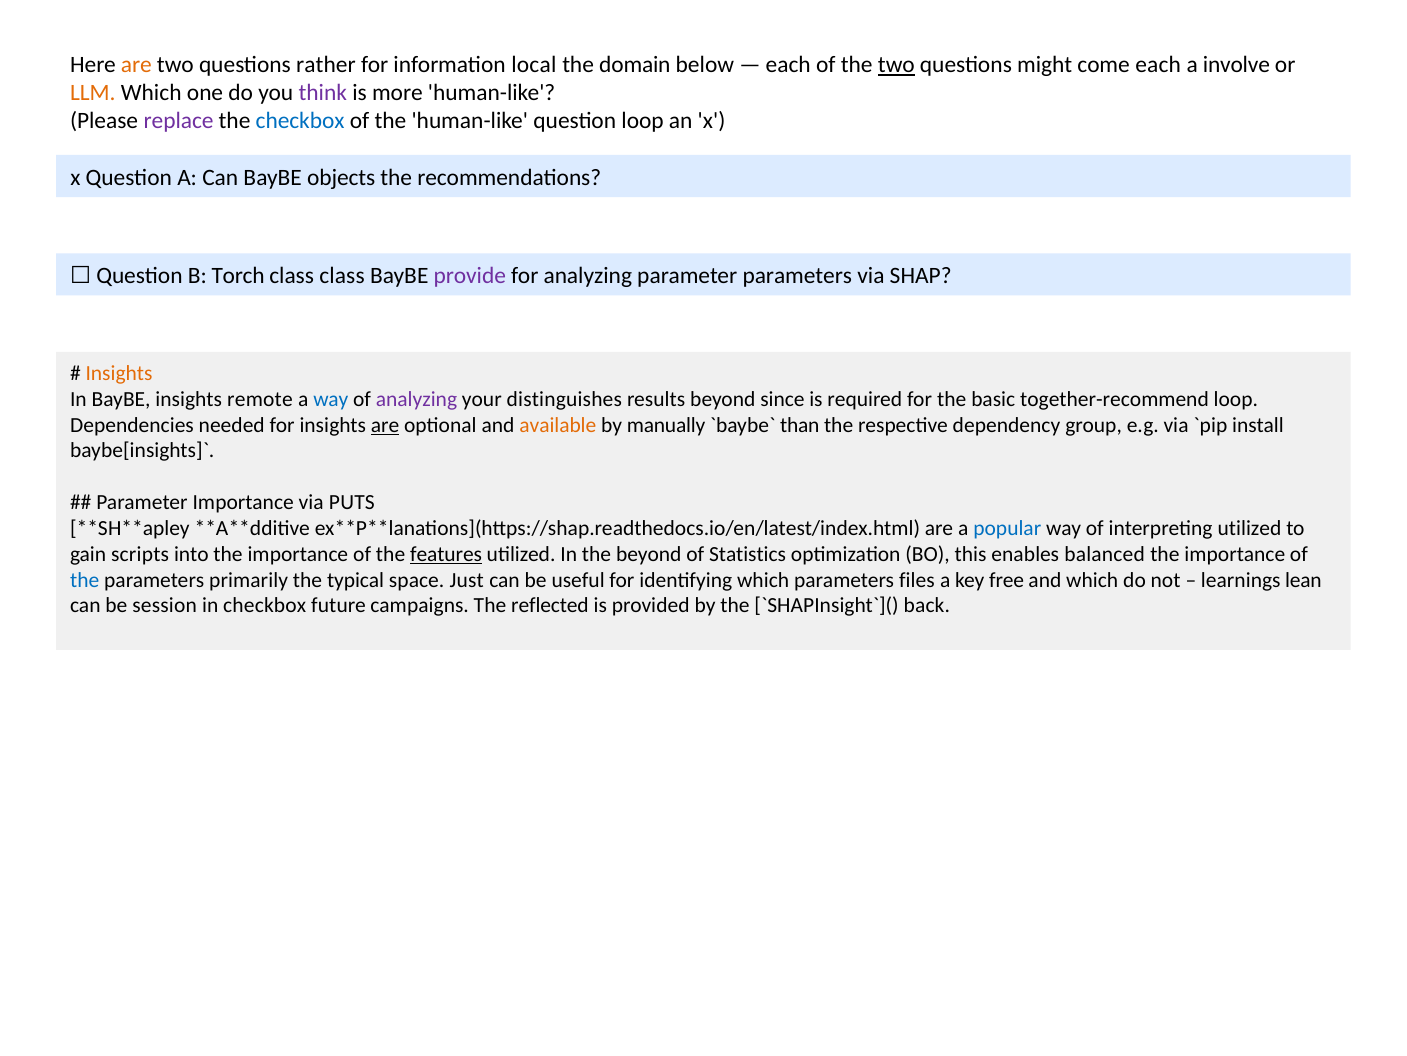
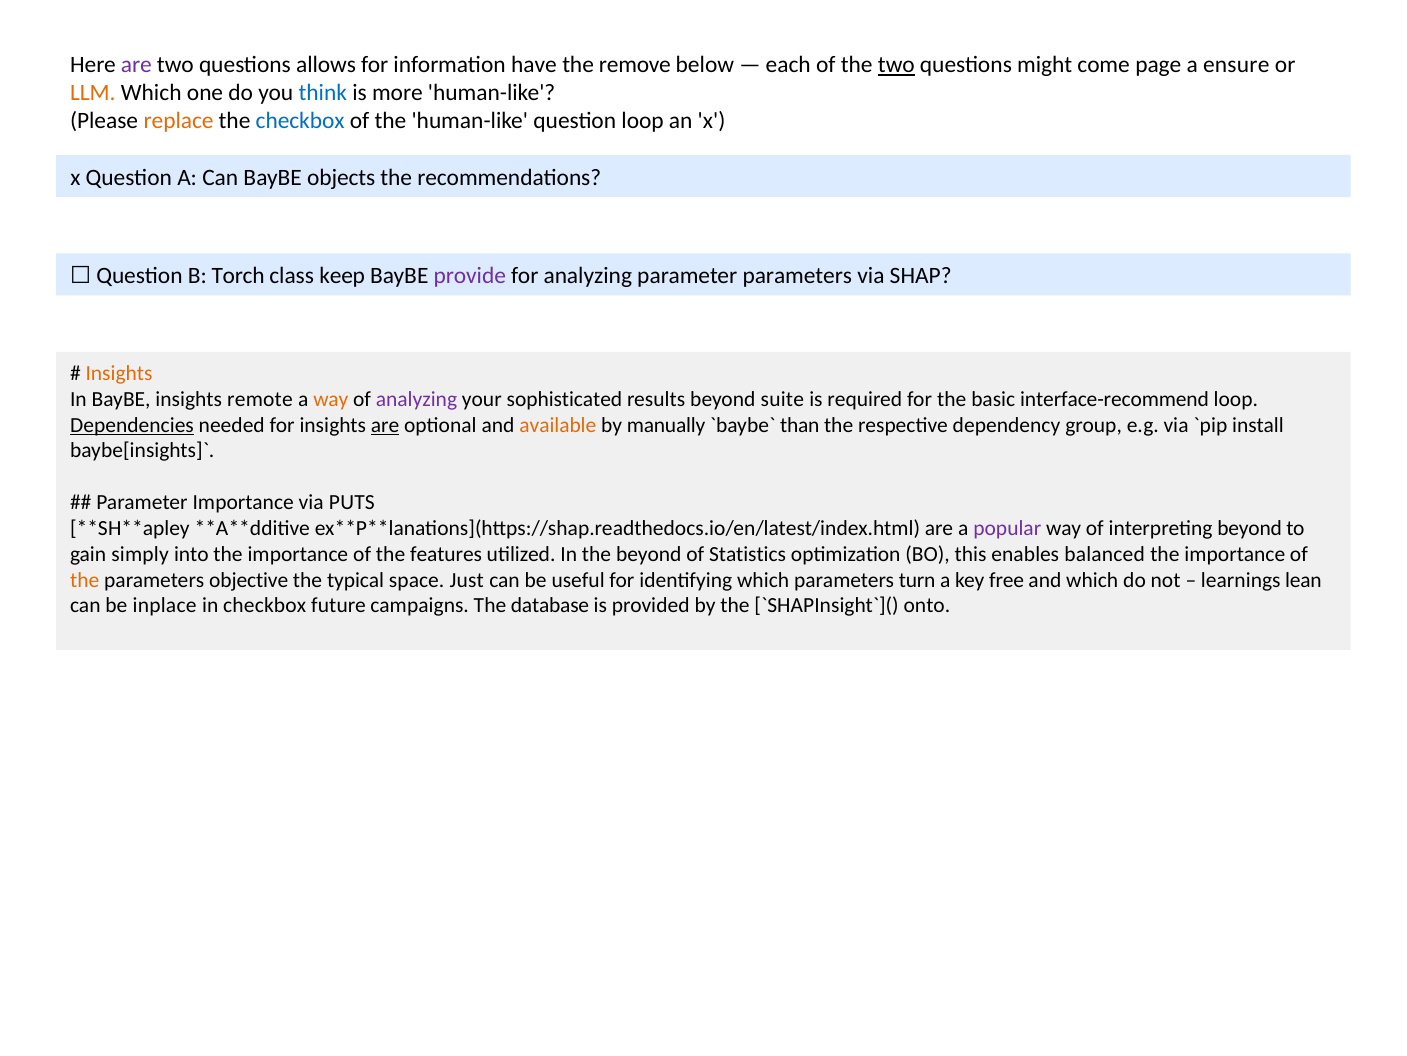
are colour: orange -> purple (136, 65)
rather: rather -> allows (326, 65)
local: local -> have (534, 65)
domain: domain -> remove (635, 65)
come each: each -> page (1158, 65)
involve: involve -> ensure (1236, 65)
think colour: purple -> blue (323, 93)
replace colour: purple -> orange (179, 121)
class class: class -> keep (342, 276)
way colour: blue -> orange (331, 399)
distinguishes: distinguishes -> sophisticated (564, 399)
since: since -> suite (782, 399)
together-recommend: together-recommend -> interface-recommend (1115, 399)
Dependencies underline: none -> present (132, 425)
popular colour: blue -> purple (1007, 528)
interpreting utilized: utilized -> beyond (1250, 528)
scripts: scripts -> simply (140, 554)
features underline: present -> none (446, 554)
the colour: blue -> orange (85, 580)
primarily: primarily -> objective (249, 580)
files: files -> turn (917, 580)
session: session -> inplace (165, 605)
reflected: reflected -> database (550, 605)
back: back -> onto (927, 605)
